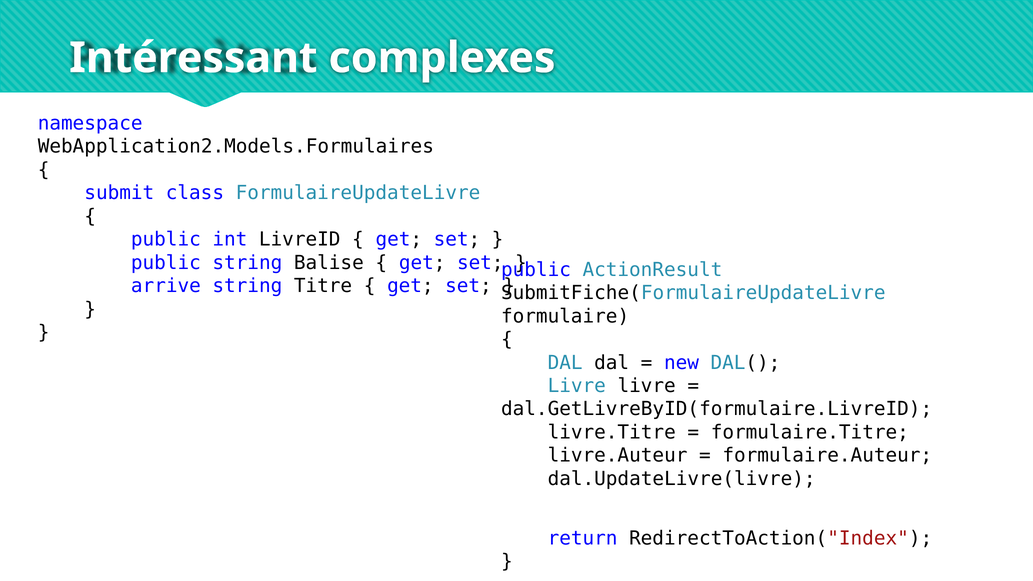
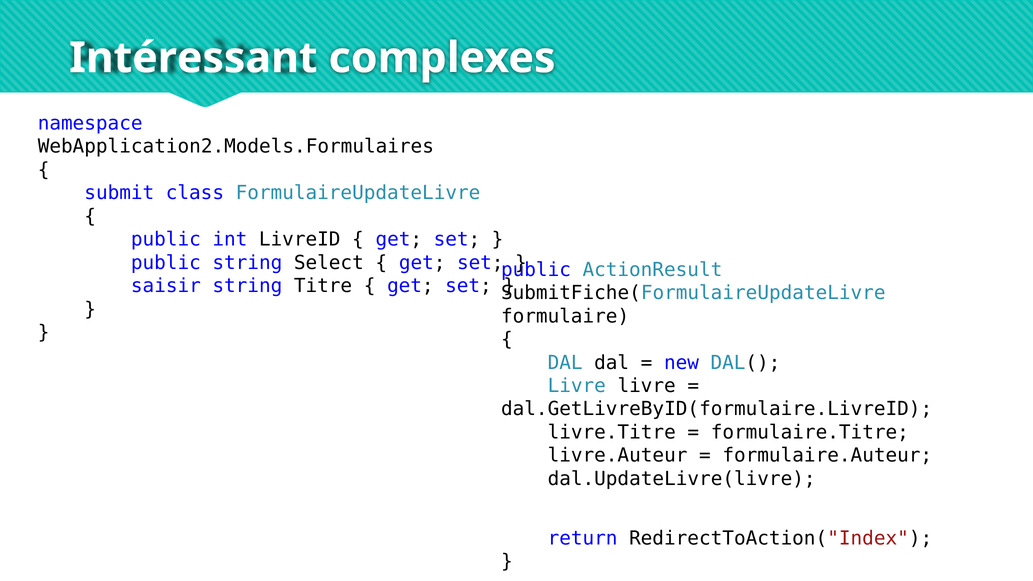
Balise: Balise -> Select (329, 263)
arrive: arrive -> saisir (166, 286)
